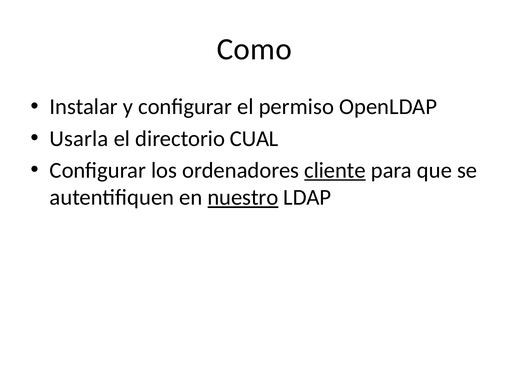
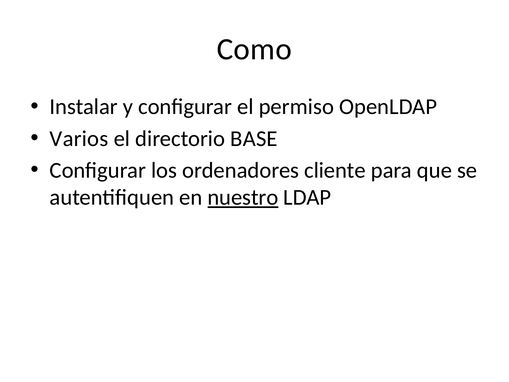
Usarla: Usarla -> Varios (79, 138)
CUAL: CUAL -> BASE (254, 138)
cliente underline: present -> none (335, 170)
